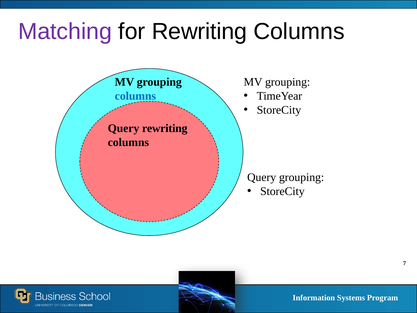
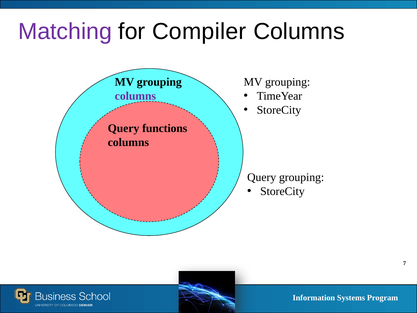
for Rewriting: Rewriting -> Compiler (199, 32)
columns colour: blue -> purple (135, 96)
Query rewriting: rewriting -> functions (165, 128)
